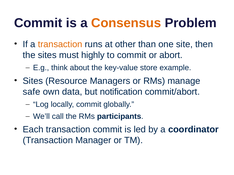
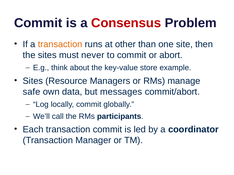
Consensus colour: orange -> red (126, 23)
highly: highly -> never (93, 55)
notification: notification -> messages (121, 92)
